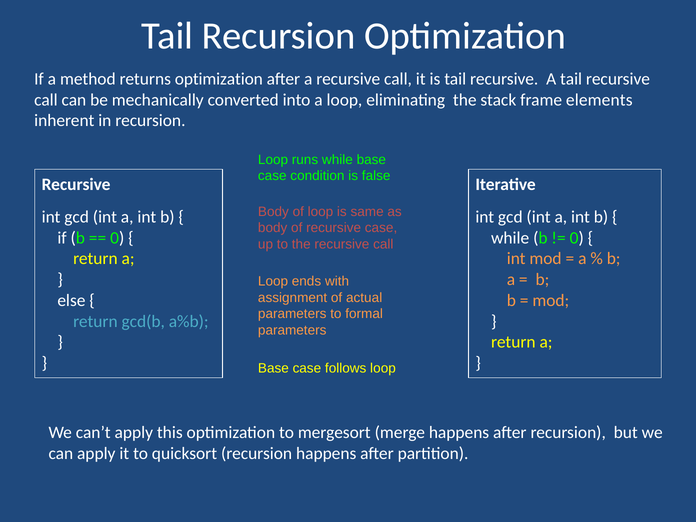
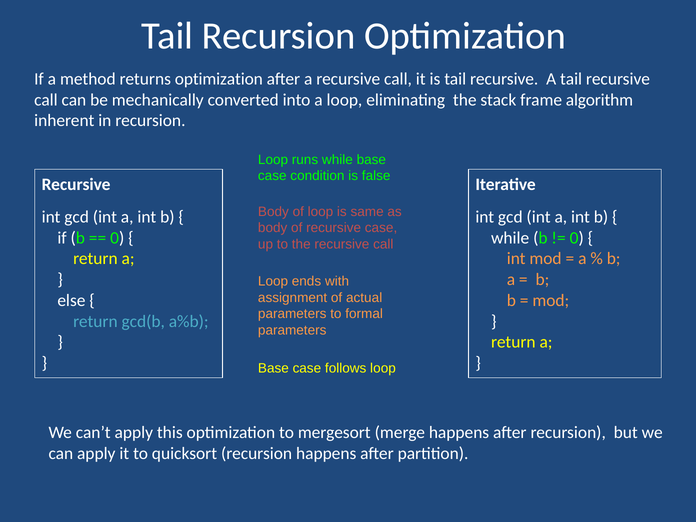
elements: elements -> algorithm (599, 100)
